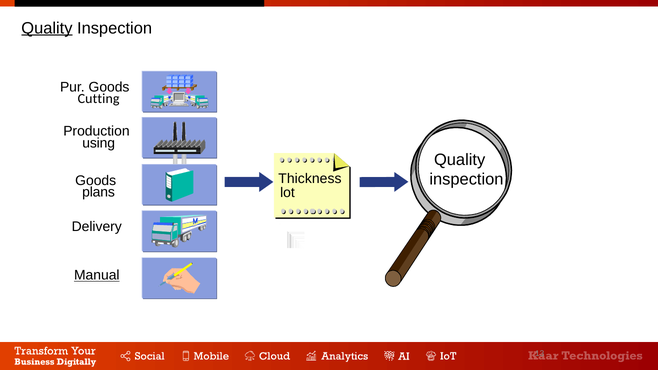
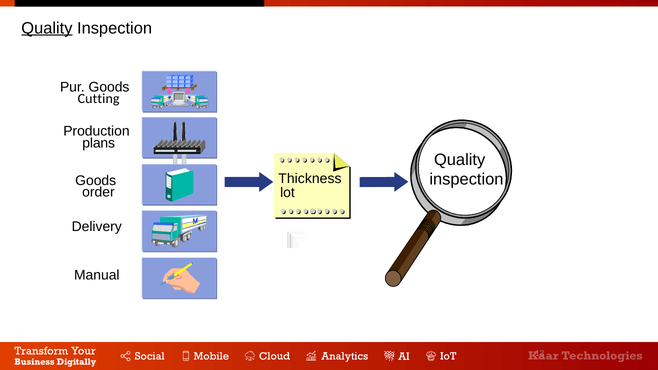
using: using -> plans (99, 143)
plans: plans -> order (98, 192)
Manual underline: present -> none (97, 275)
